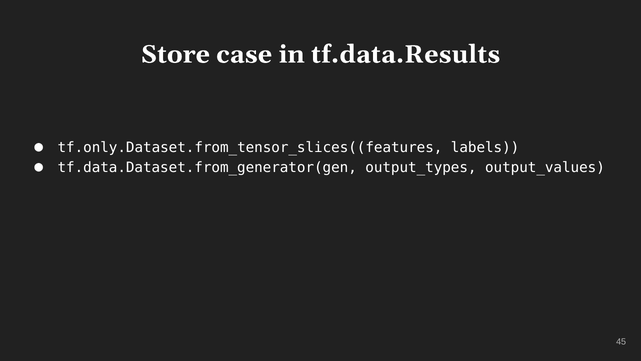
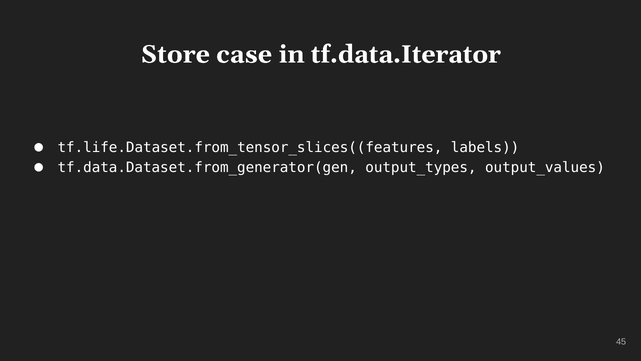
tf.data.Results: tf.data.Results -> tf.data.Iterator (406, 54)
tf.only.Dataset.from_tensor_slices((features: tf.only.Dataset.from_tensor_slices((features -> tf.life.Dataset.from_tensor_slices((features (250, 147)
